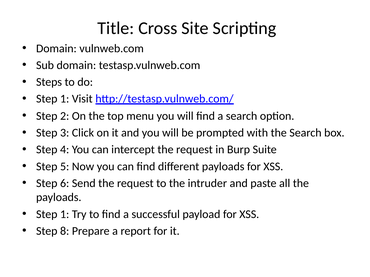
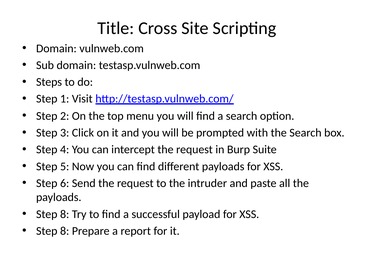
1: 1 -> 8 (65, 215)
